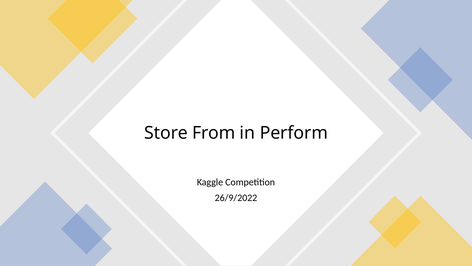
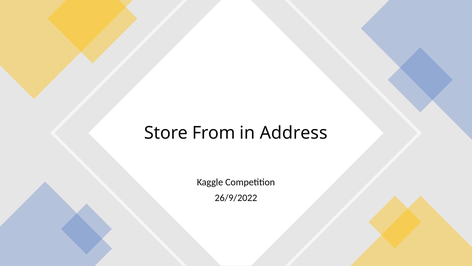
Perform: Perform -> Address (294, 133)
